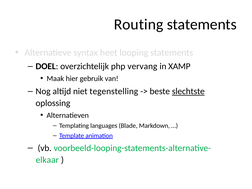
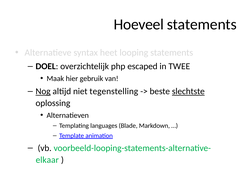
Routing: Routing -> Hoeveel (139, 24)
vervang: vervang -> escaped (142, 66)
XAMP: XAMP -> TWEE (179, 66)
Nog underline: none -> present (43, 91)
